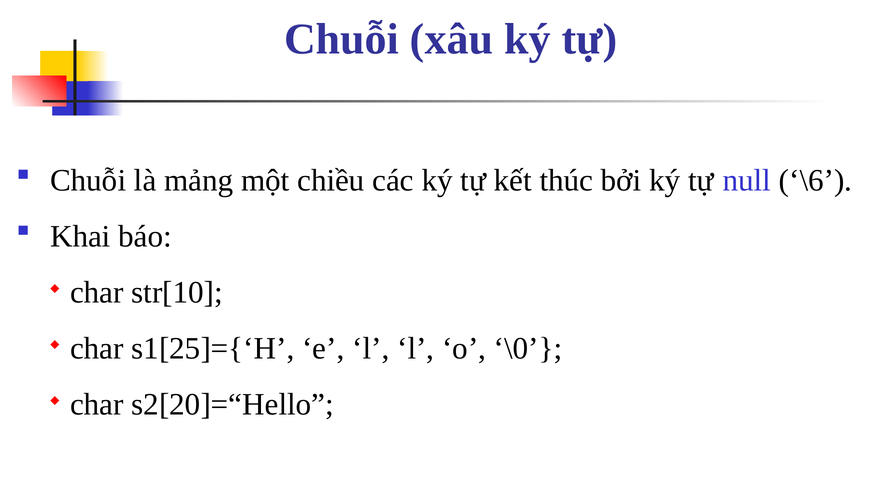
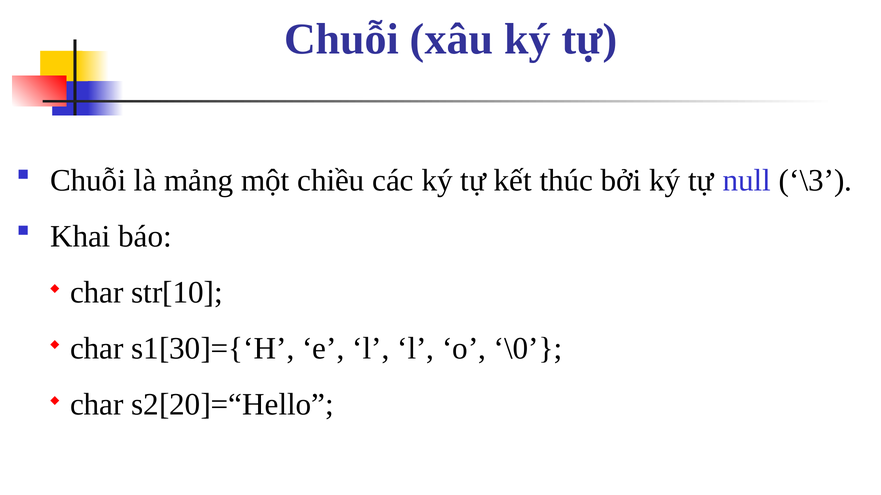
\6: \6 -> \3 (816, 181)
s1[25]={‘H: s1[25]={‘H -> s1[30]={‘H (213, 349)
